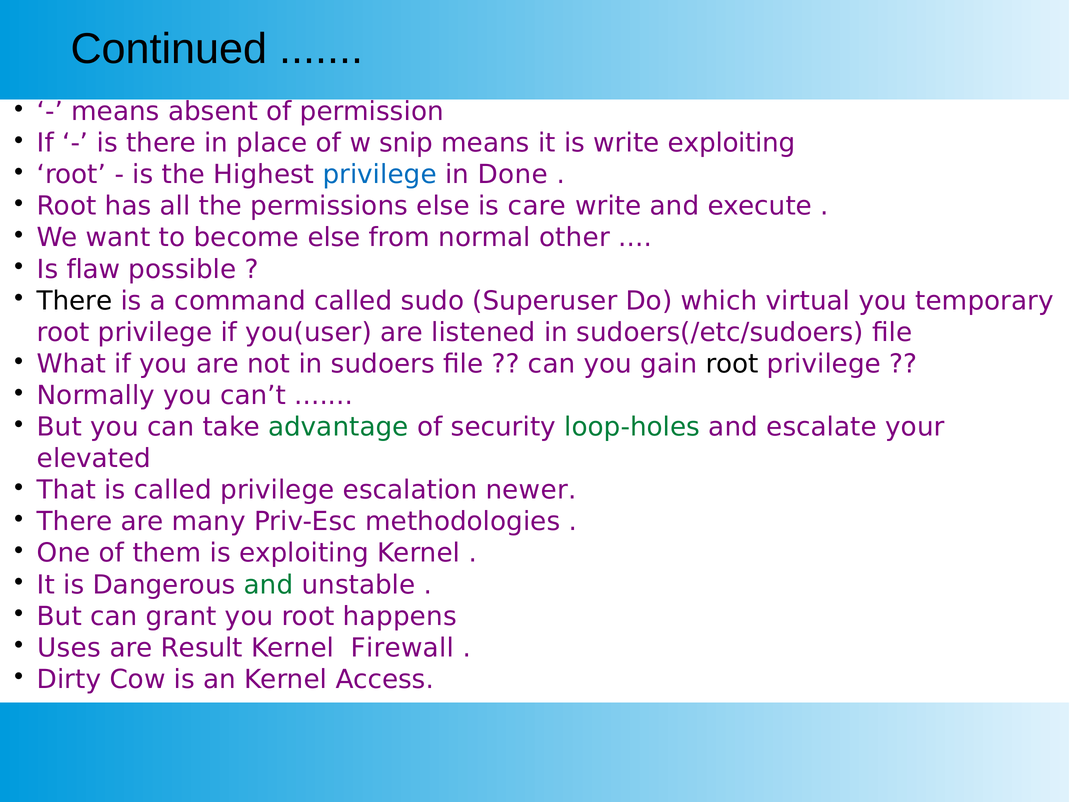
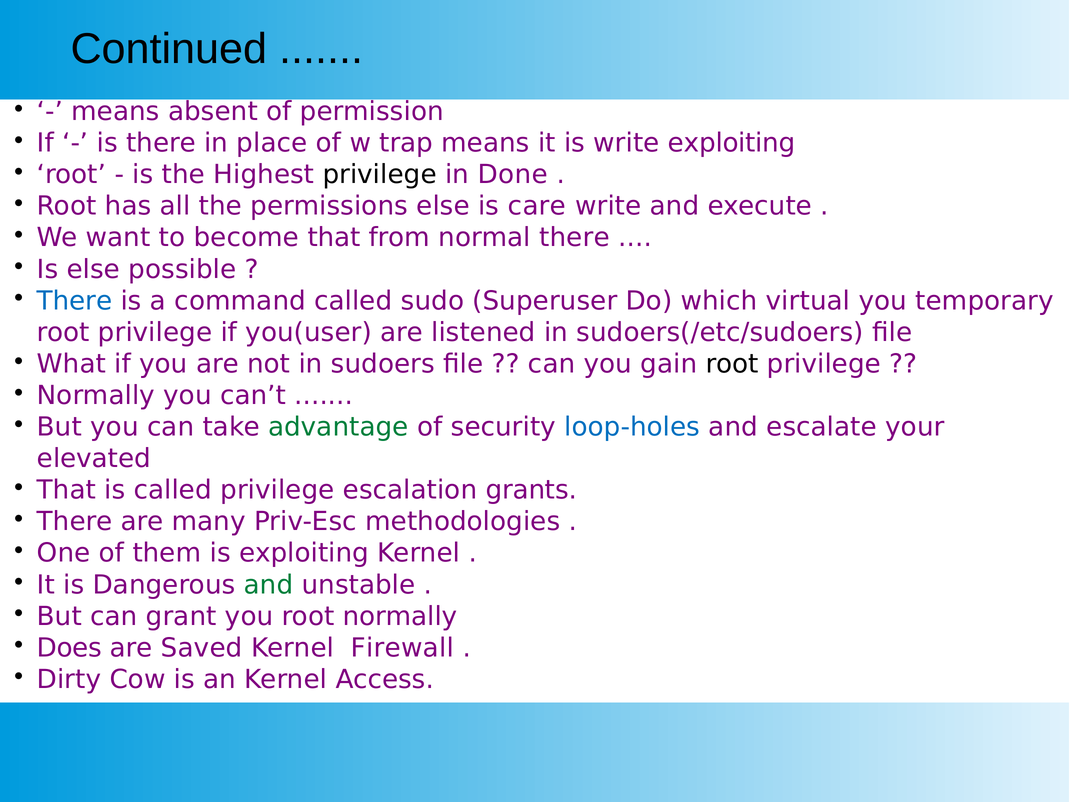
snip: snip -> trap (406, 143)
privilege colour: blue -> black (380, 175)
become else: else -> that (334, 238)
normal other: other -> there (574, 238)
Is flaw: flaw -> else (93, 270)
There colour: black -> blue (75, 301)
loop-holes colour: green -> blue (632, 427)
newer: newer -> grants (531, 490)
root happens: happens -> normally (400, 617)
Uses: Uses -> Does (69, 648)
Result: Result -> Saved (202, 648)
